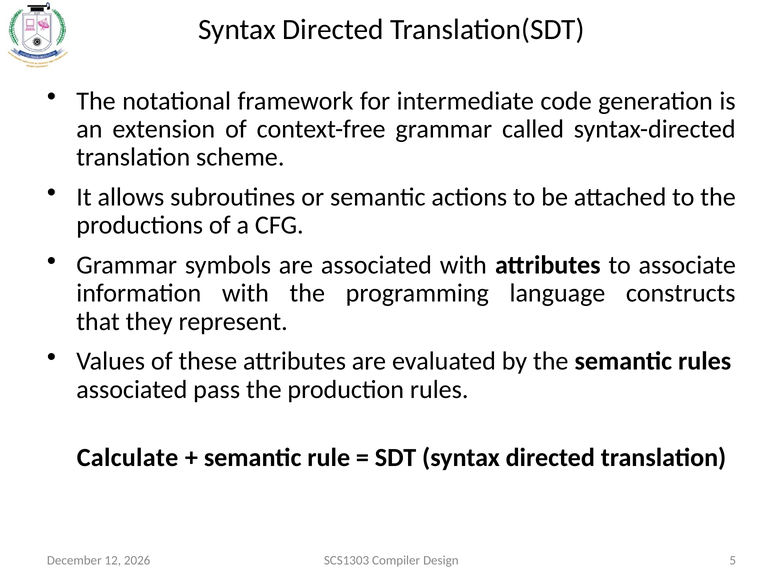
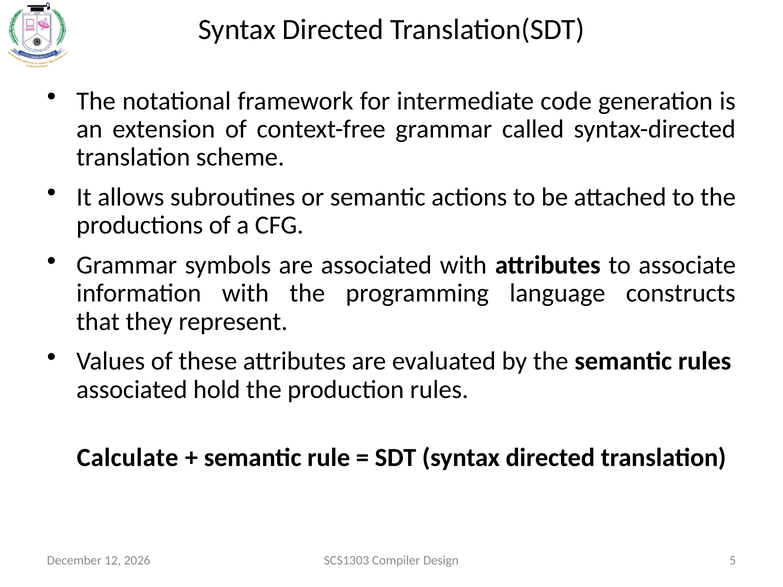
pass: pass -> hold (217, 390)
